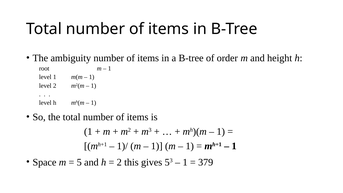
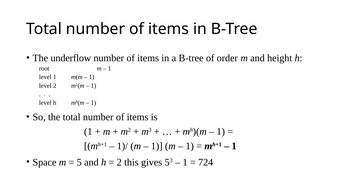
ambiguity: ambiguity -> underflow (71, 58)
379: 379 -> 724 (206, 162)
